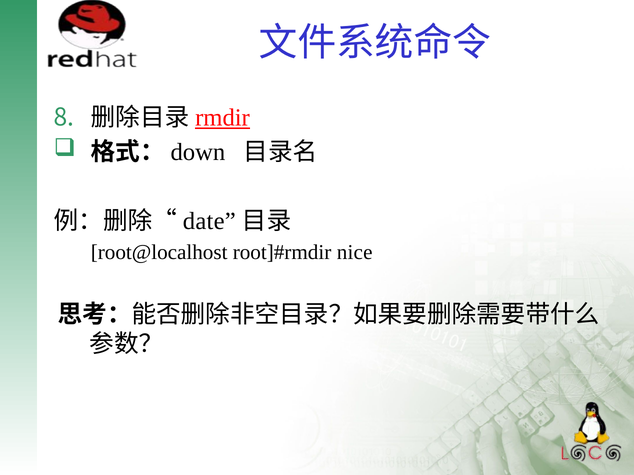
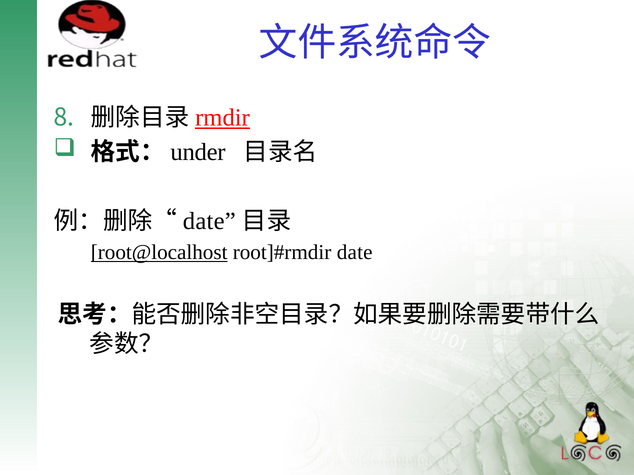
down: down -> under (198, 152)
root@localhost underline: none -> present (159, 253)
nice: nice -> date (355, 253)
